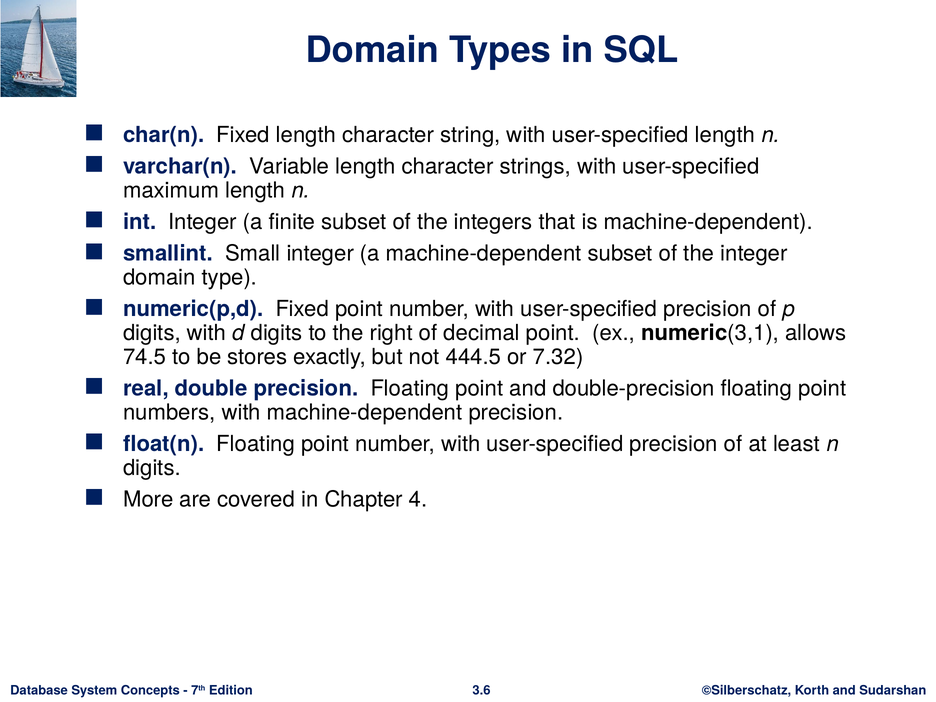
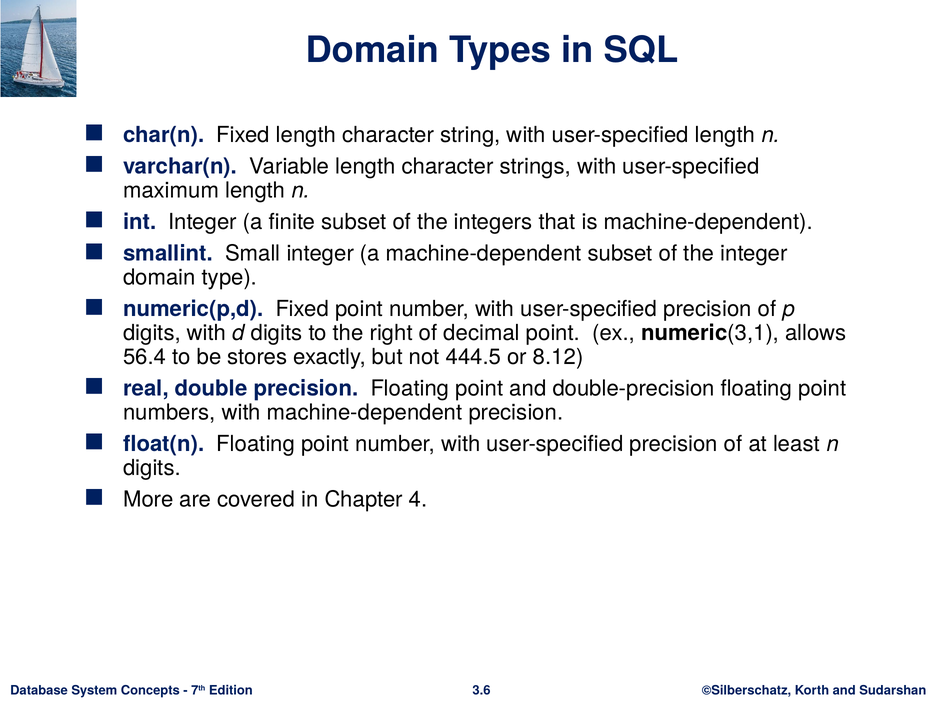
74.5: 74.5 -> 56.4 (145, 357)
7.32: 7.32 -> 8.12 (558, 357)
